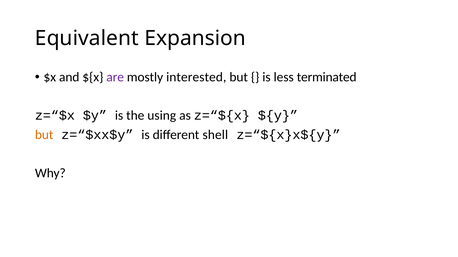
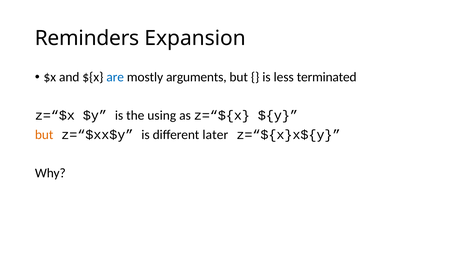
Equivalent: Equivalent -> Reminders (87, 38)
are colour: purple -> blue (115, 77)
interested: interested -> arguments (196, 77)
shell: shell -> later (215, 135)
